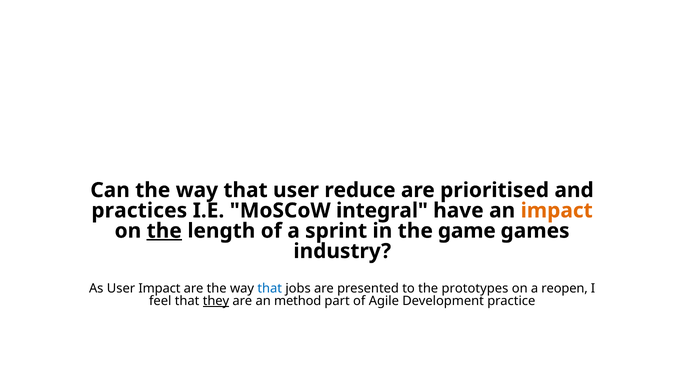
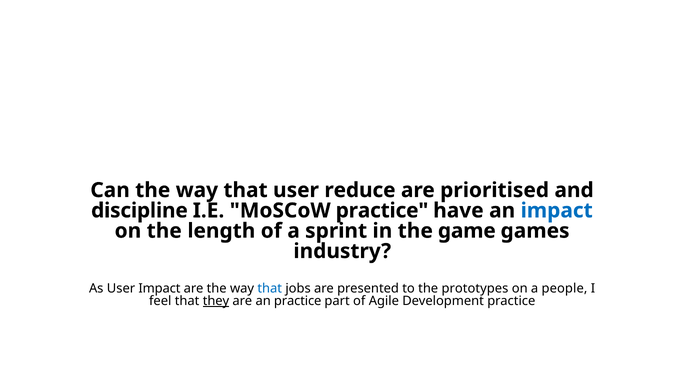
practices: practices -> discipline (139, 210)
MoSCoW integral: integral -> practice (382, 210)
impact colour: orange -> blue (557, 210)
the underline: present -> none (164, 231)
reopen: reopen -> people (564, 288)
an method: method -> practice (298, 301)
